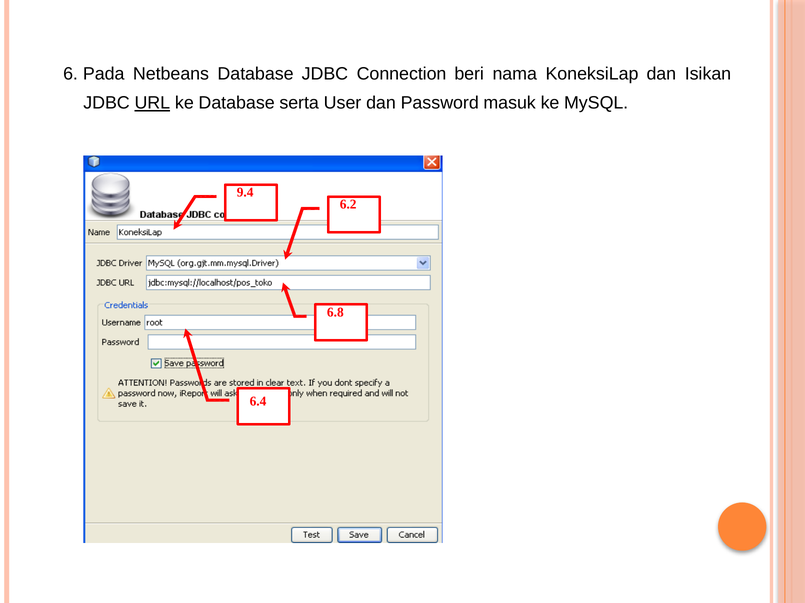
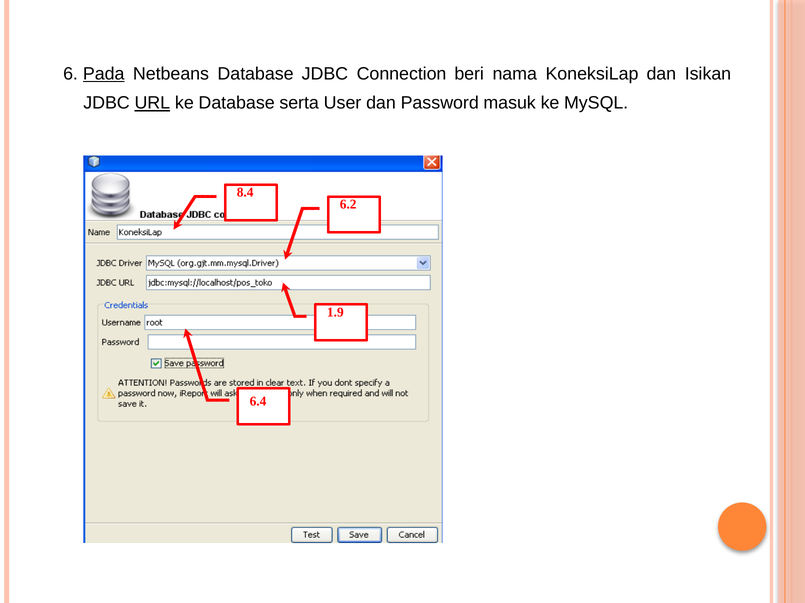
Pada underline: none -> present (104, 74)
9.4: 9.4 -> 8.4 (245, 192)
6.8: 6.8 -> 1.9 (335, 312)
